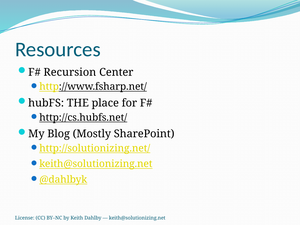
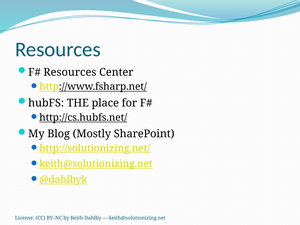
Recursion: Recursion -> Resources (70, 72)
